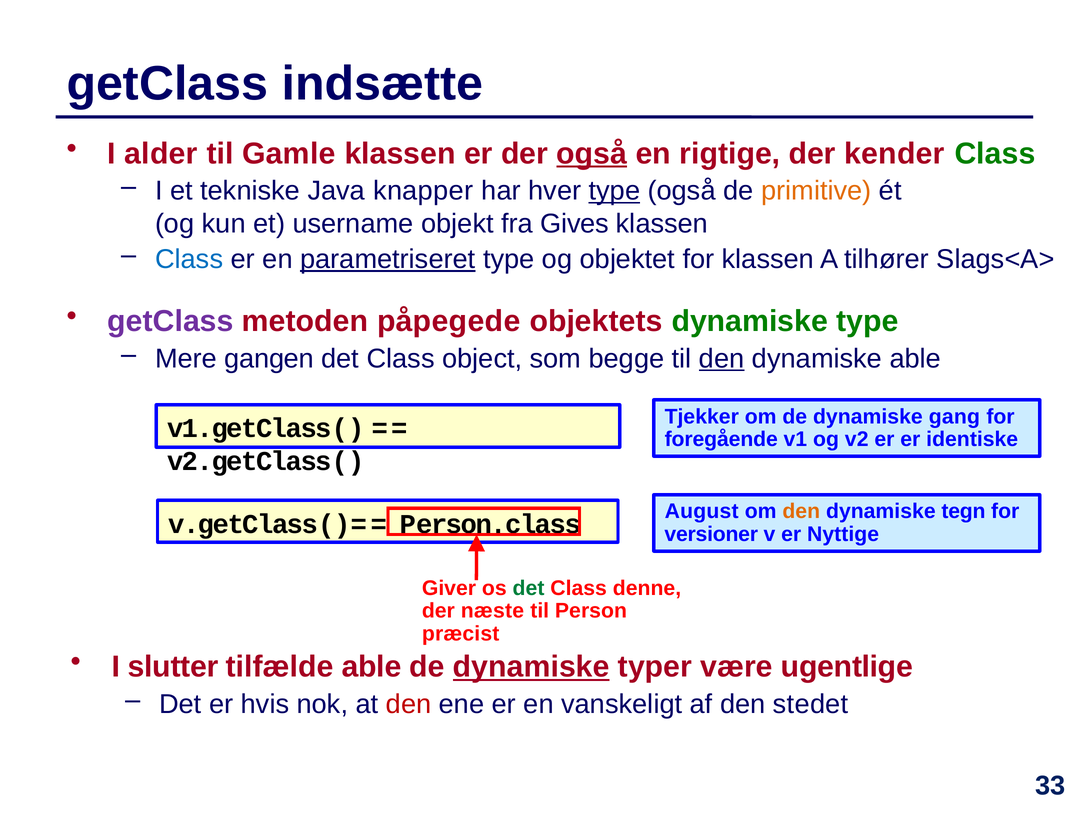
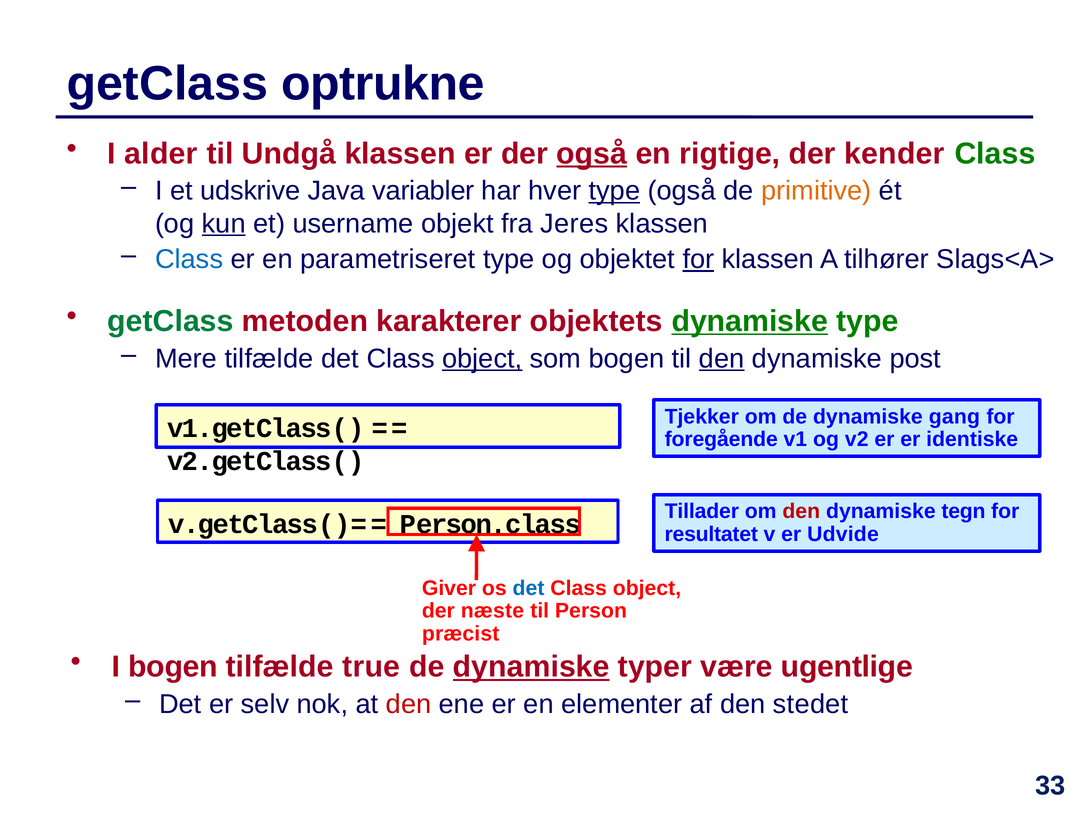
indsætte: indsætte -> optrukne (383, 84)
Gamle: Gamle -> Undgå (289, 153)
tekniske: tekniske -> udskrive (250, 191)
knapper: knapper -> variabler (423, 191)
kun underline: none -> present (224, 223)
Gives: Gives -> Jeres (574, 223)
parametriseret underline: present -> none (388, 259)
for underline: none -> present (698, 259)
getClass colour: purple -> green (171, 321)
påpegede: påpegede -> karakterer (449, 321)
dynamiske underline: none -> present (750, 321)
Mere gangen: gangen -> tilfælde (269, 358)
object underline: none -> present (482, 358)
som begge: begge -> bogen (627, 358)
dynamiske able: able -> post (915, 358)
August: August -> Tillader (702, 511)
den colour: orange -> red (801, 511)
versioner: versioner -> resultatet (711, 534)
Nyttige: Nyttige -> Udvide (843, 534)
det colour: green -> blue (529, 588)
denne: denne -> object (647, 588)
I slutter: slutter -> bogen (173, 667)
tilfælde able: able -> true (371, 667)
hvis: hvis -> selv (265, 704)
vanskeligt: vanskeligt -> elementer (622, 704)
